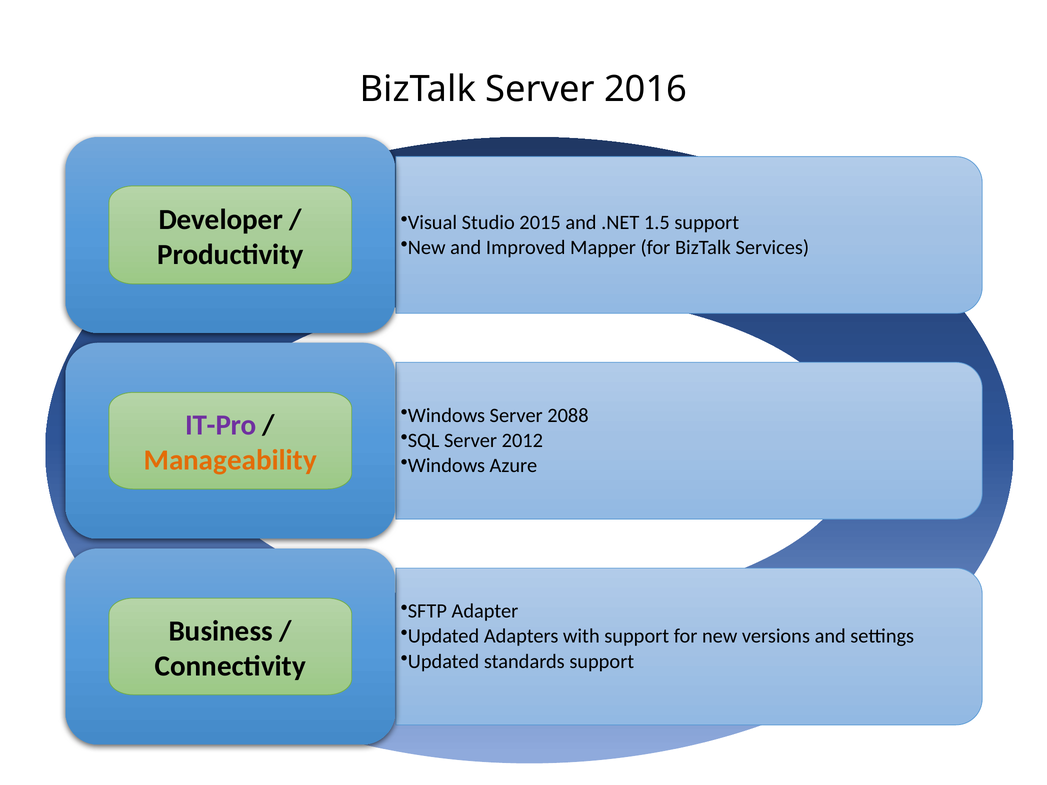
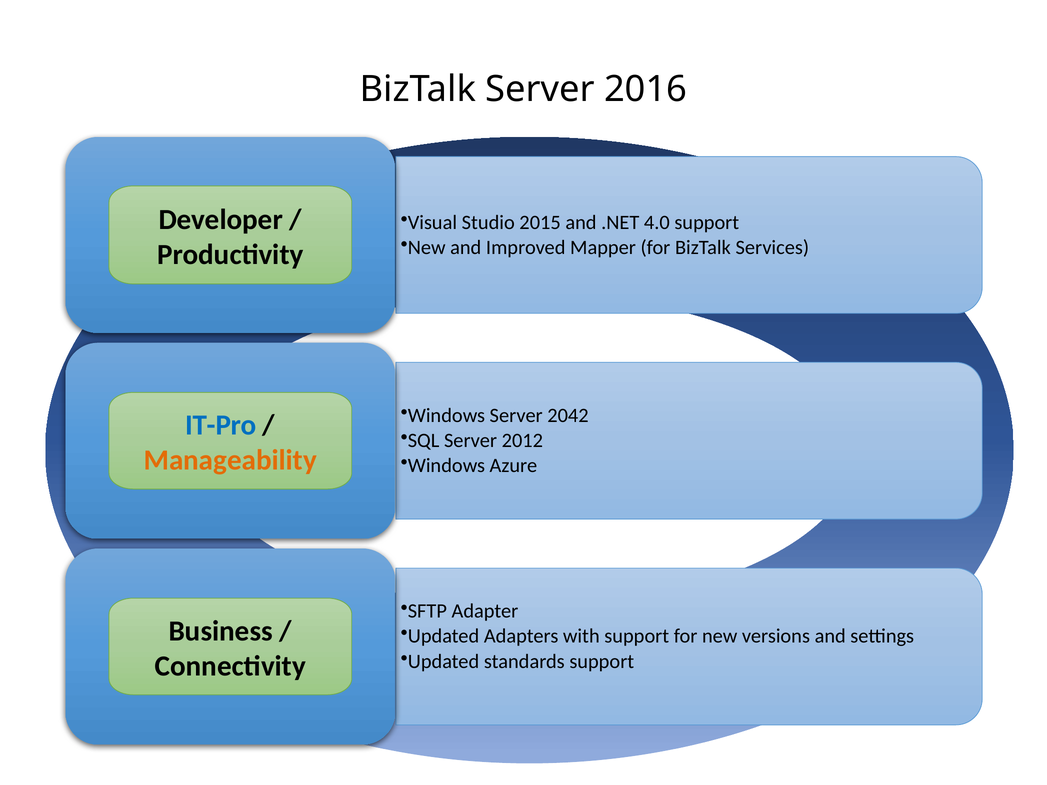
1.5: 1.5 -> 4.0 (657, 222)
2088: 2088 -> 2042 (568, 416)
IT-Pro colour: purple -> blue (221, 425)
